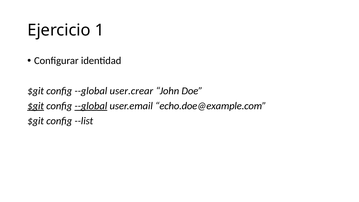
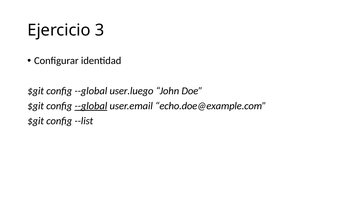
1: 1 -> 3 (100, 30)
user.crear: user.crear -> user.luego (132, 91)
$git underline: present -> none (36, 106)
